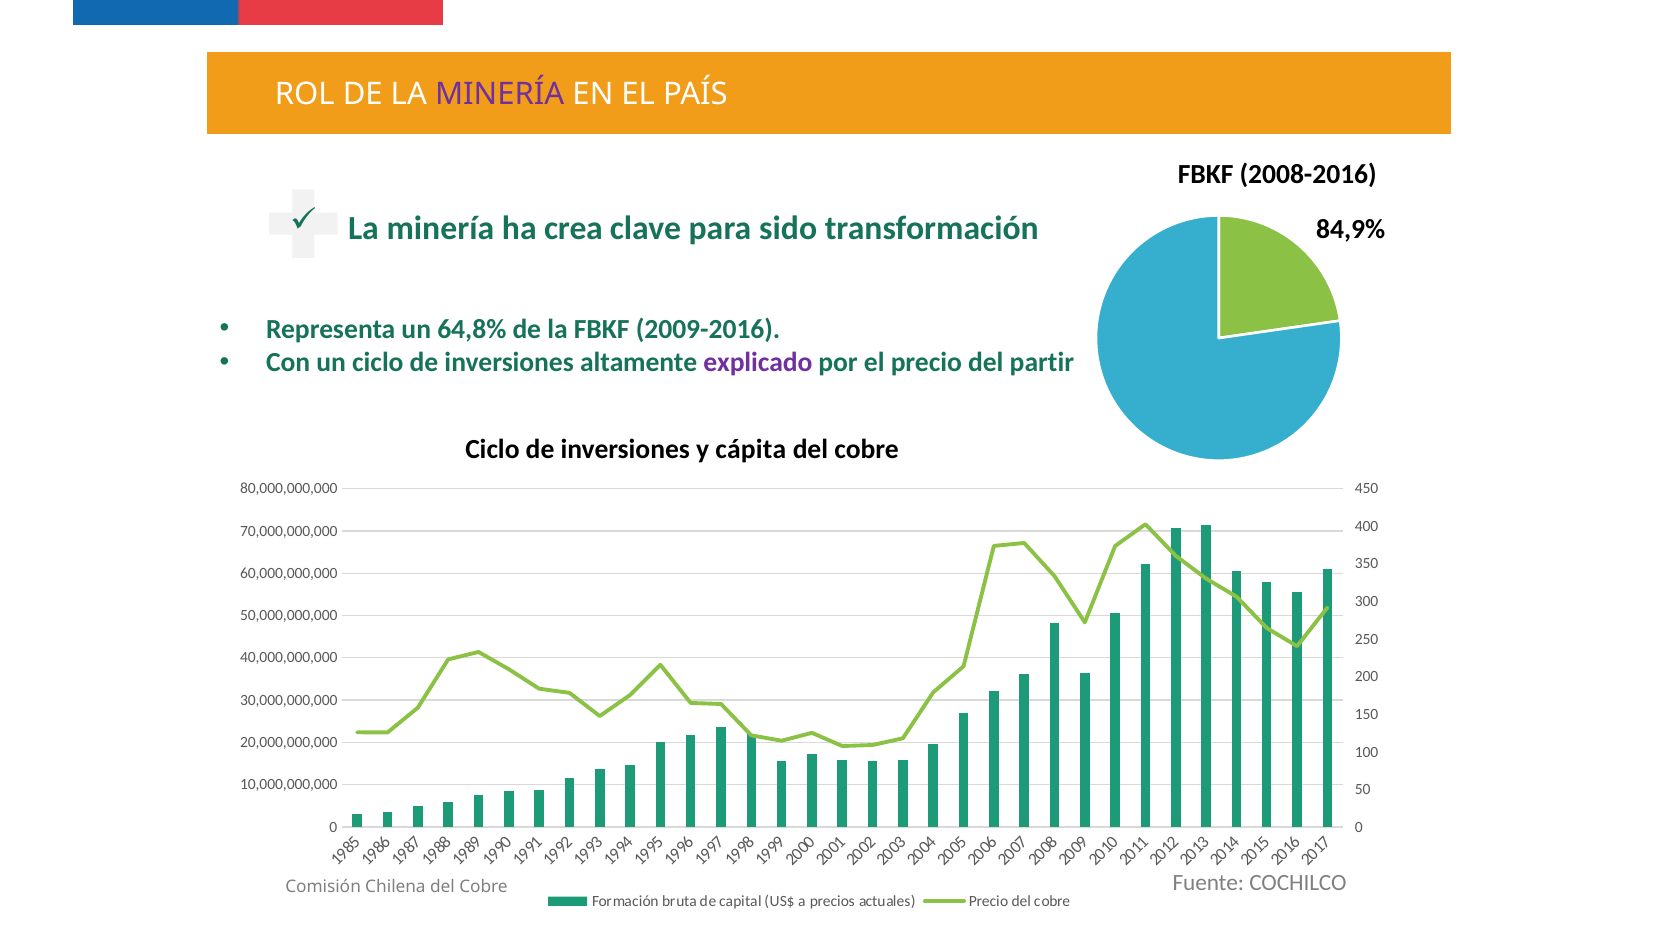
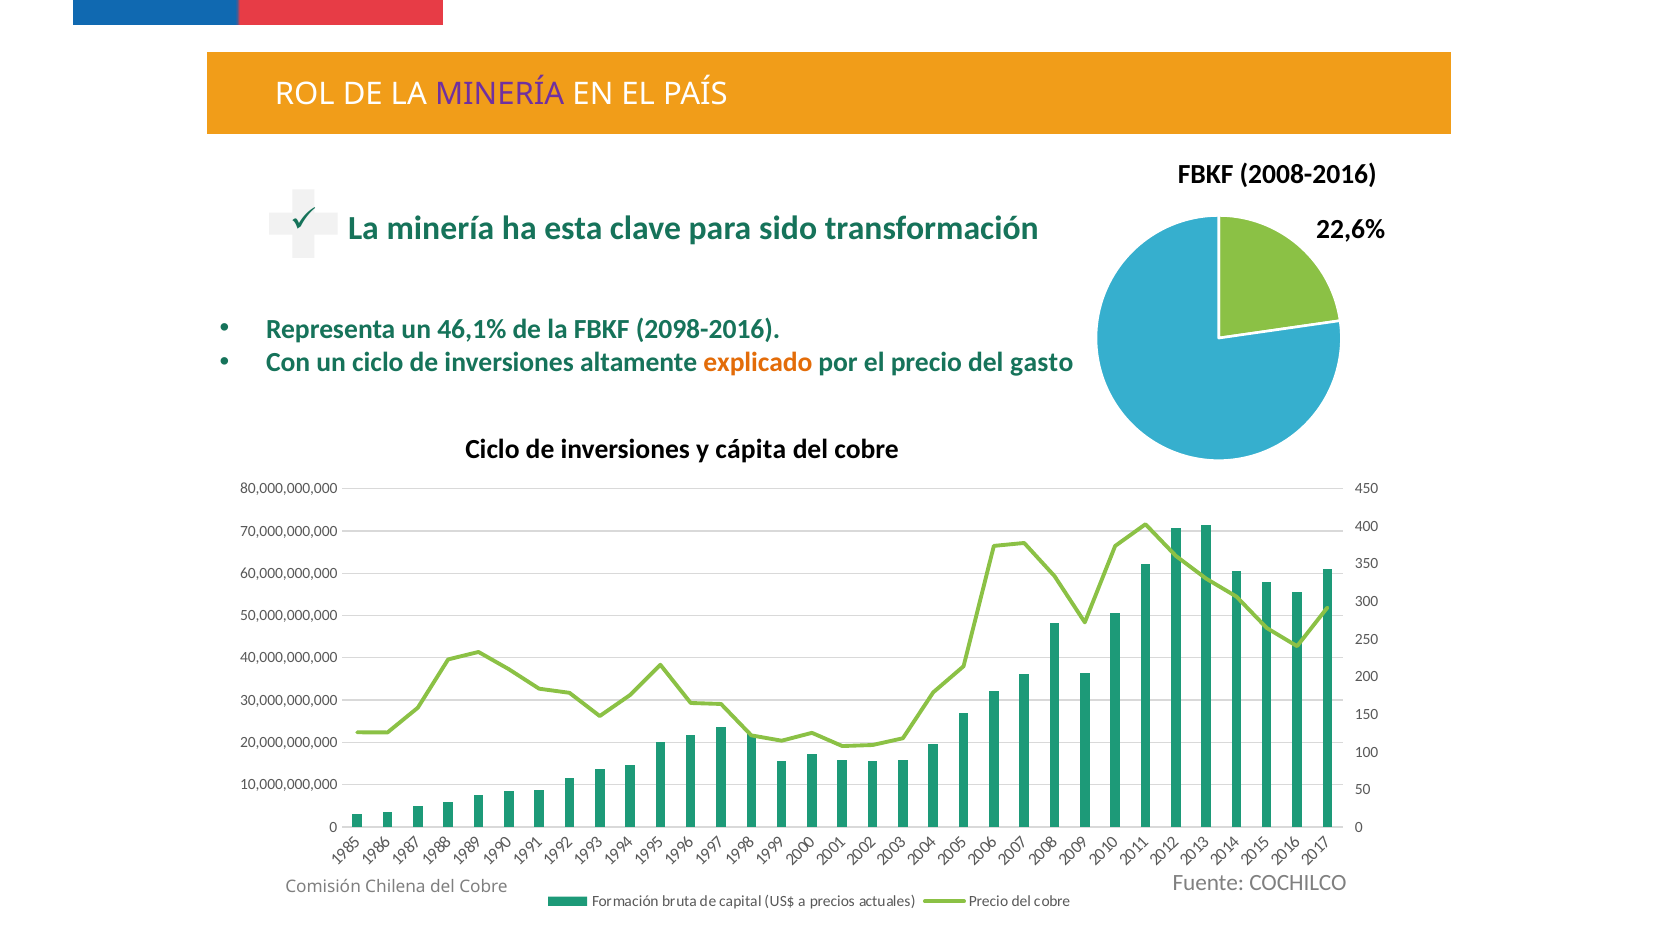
crea: crea -> esta (573, 228)
84,9%: 84,9% -> 22,6% (1351, 230)
64,8%: 64,8% -> 46,1% (472, 330)
2009-2016: 2009-2016 -> 2098-2016 (708, 330)
explicado colour: purple -> orange (758, 363)
partir: partir -> gasto (1042, 363)
